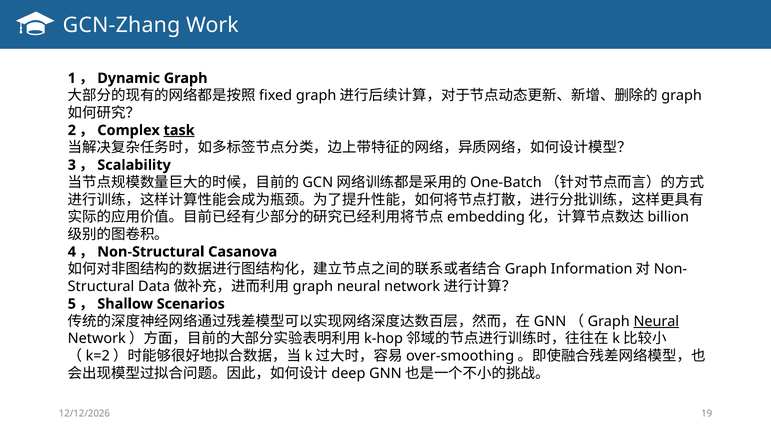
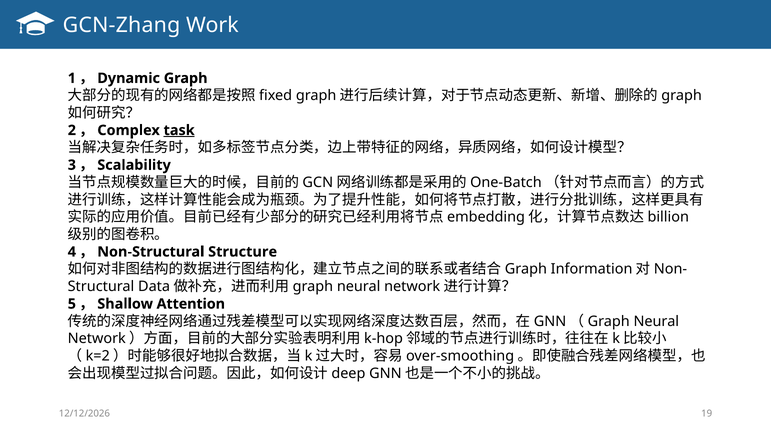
Casanova: Casanova -> Structure (243, 252)
Scenarios: Scenarios -> Attention (191, 304)
Neural underline: present -> none (656, 321)
